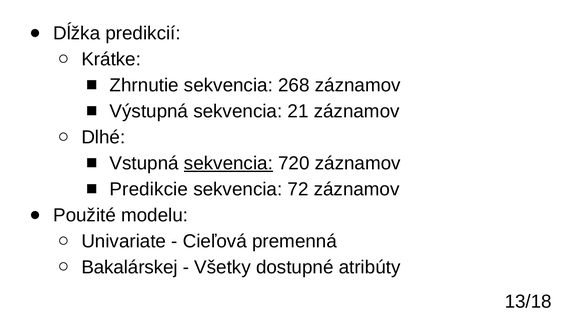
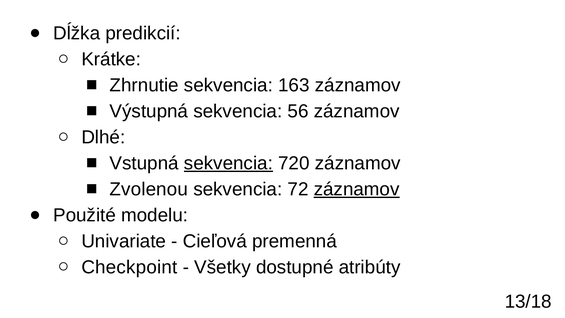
268: 268 -> 163 (294, 85)
21: 21 -> 56 (298, 111)
Predikcie: Predikcie -> Zvolenou (149, 189)
záznamov underline: none -> present (357, 189)
Bakalárskej: Bakalárskej -> Checkpoint (129, 267)
